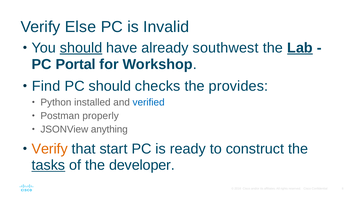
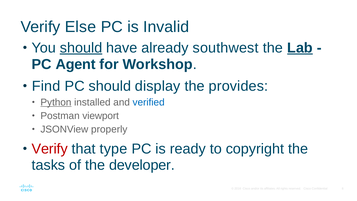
Portal: Portal -> Agent (76, 64)
checks: checks -> display (158, 86)
Python underline: none -> present (56, 102)
properly: properly -> viewport (101, 116)
anything: anything -> properly (109, 129)
Verify colour: orange -> red (50, 149)
start: start -> type (113, 149)
construct: construct -> copyright (255, 149)
tasks underline: present -> none (48, 165)
